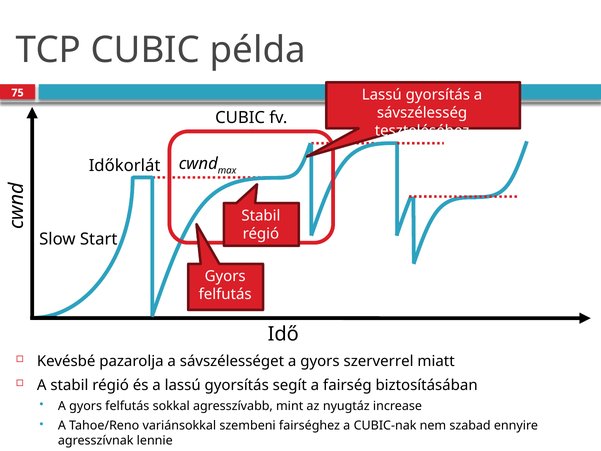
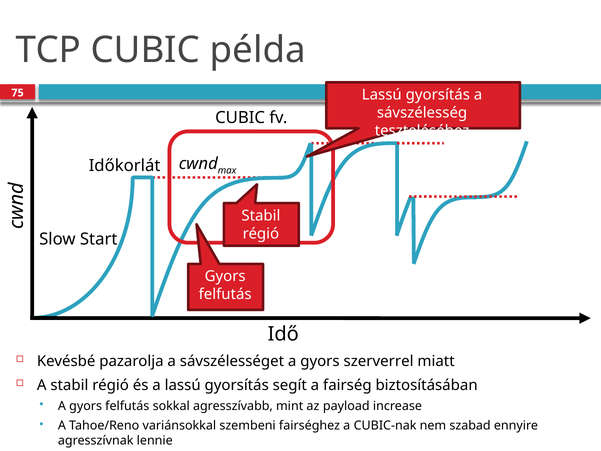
nyugtáz: nyugtáz -> payload (346, 406)
